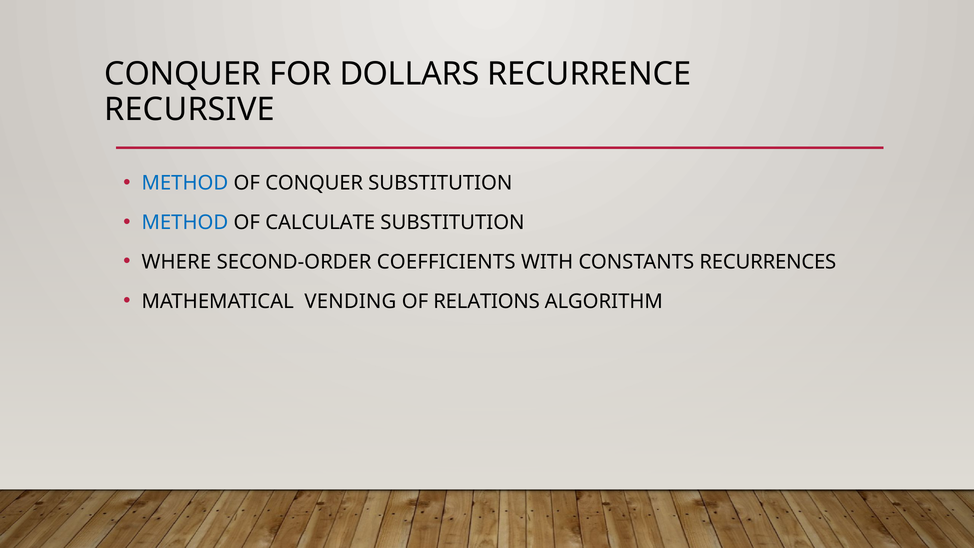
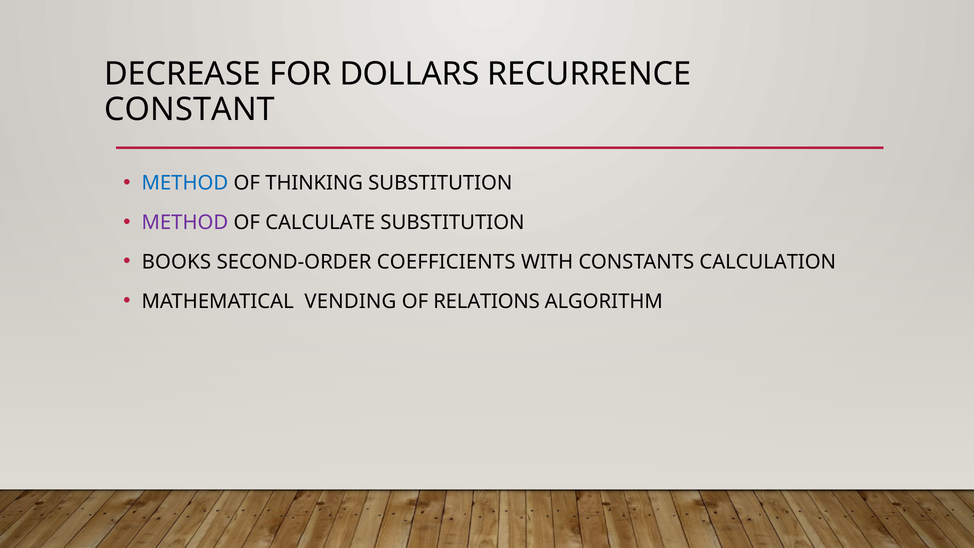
CONQUER: CONQUER -> DECREASE (183, 74)
RECURSIVE: RECURSIVE -> CONSTANT (190, 109)
OF CONQUER: CONQUER -> THINKING (314, 183)
METHOD colour: blue -> purple (185, 223)
WHERE: WHERE -> BOOKS (176, 262)
RECURRENCES: RECURRENCES -> CALCULATION (768, 262)
